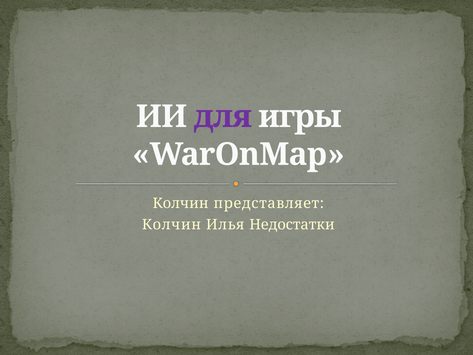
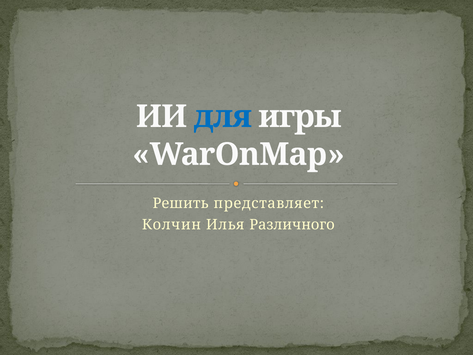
для colour: purple -> blue (223, 117)
Колчин: Колчин -> Решить (181, 203)
Недостатки: Недостатки -> Различного (292, 225)
